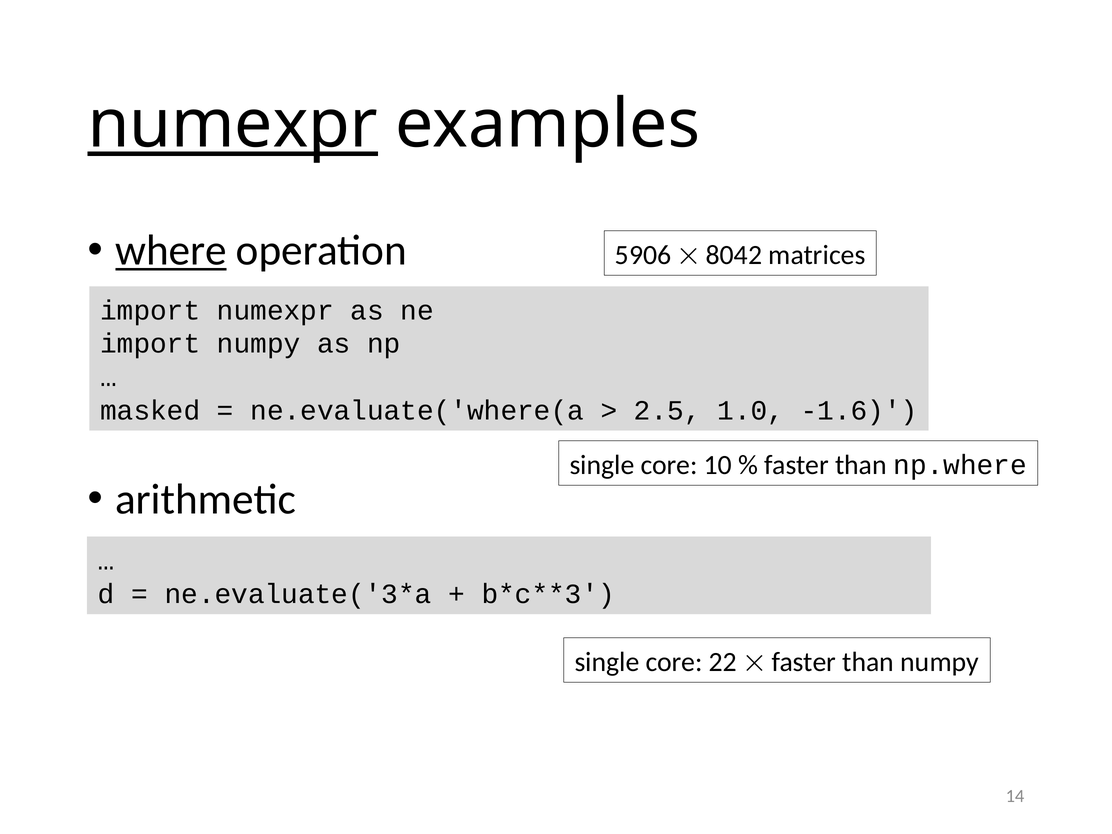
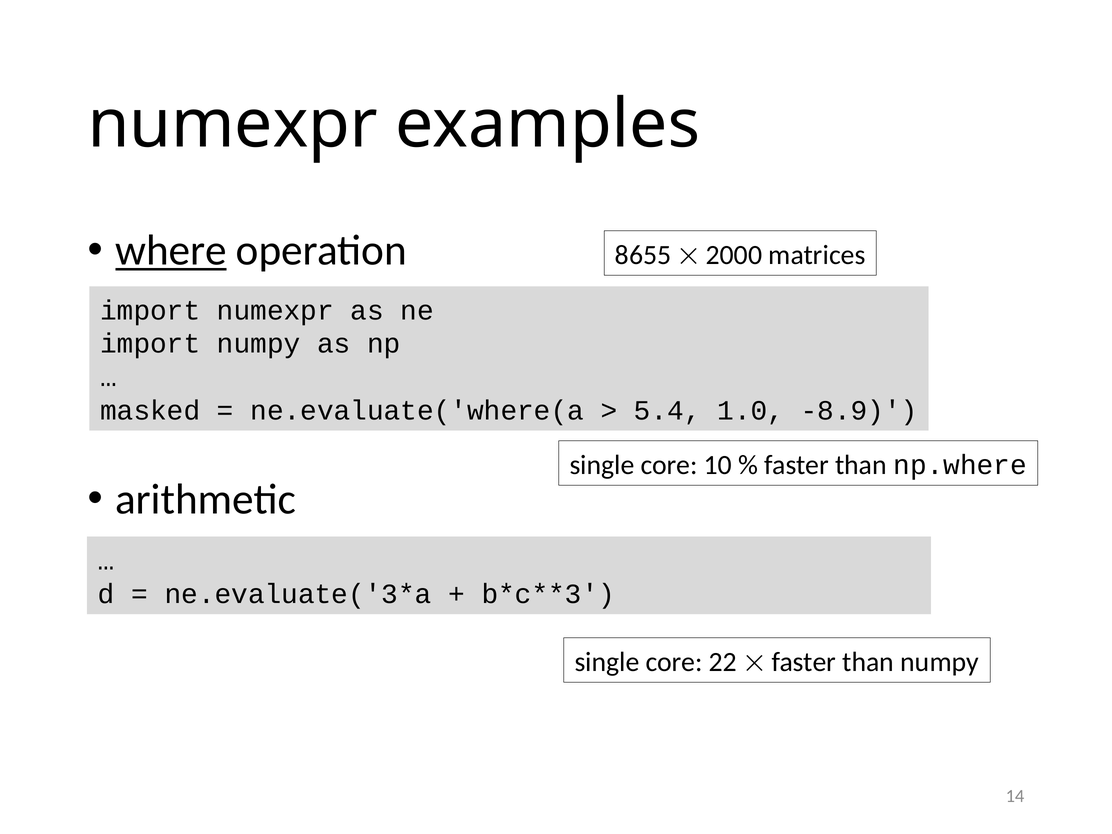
numexpr underline: present -> none (233, 125)
5906: 5906 -> 8655 (643, 255)
8042: 8042 -> 2000 (734, 255)
2.5: 2.5 -> 5.4 (667, 410)
-1.6: -1.6 -> -8.9 (859, 410)
